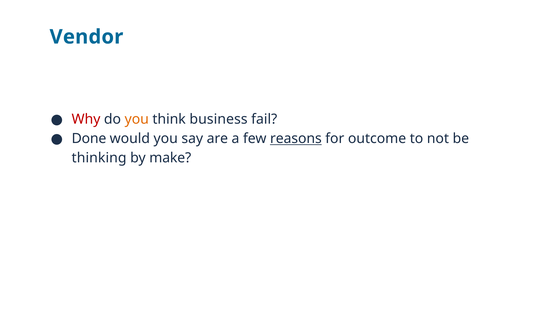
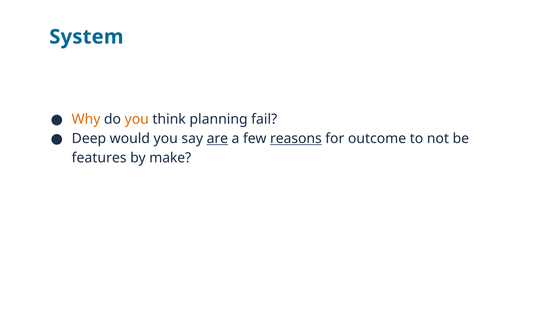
Vendor: Vendor -> System (86, 37)
Why colour: red -> orange (86, 119)
business: business -> planning (219, 119)
Done: Done -> Deep (89, 138)
are underline: none -> present (217, 138)
thinking: thinking -> features (99, 158)
